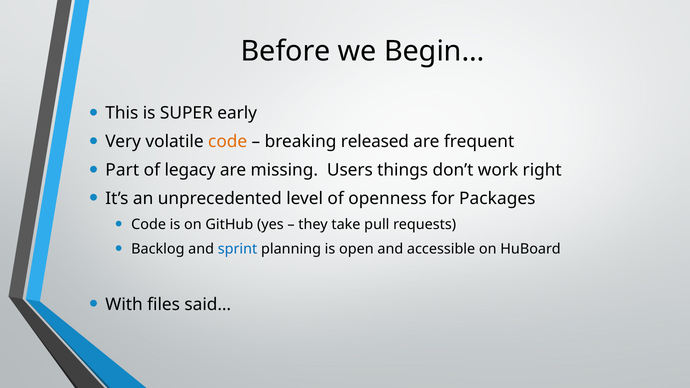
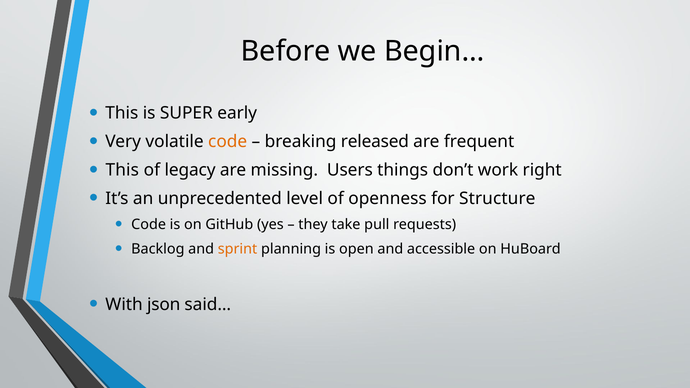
Part: Part -> This (122, 170)
Packages: Packages -> Structure (497, 199)
sprint colour: blue -> orange (238, 249)
files: files -> json (164, 304)
